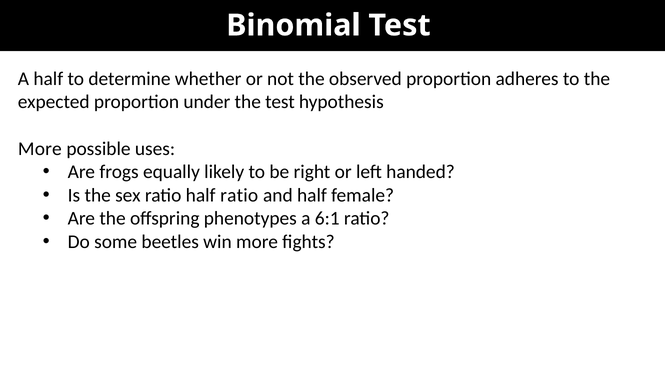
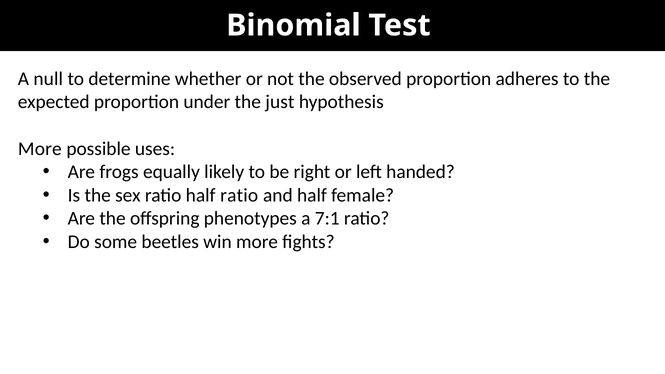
A half: half -> null (48, 79)
the test: test -> just (280, 102)
6:1: 6:1 -> 7:1 (327, 219)
